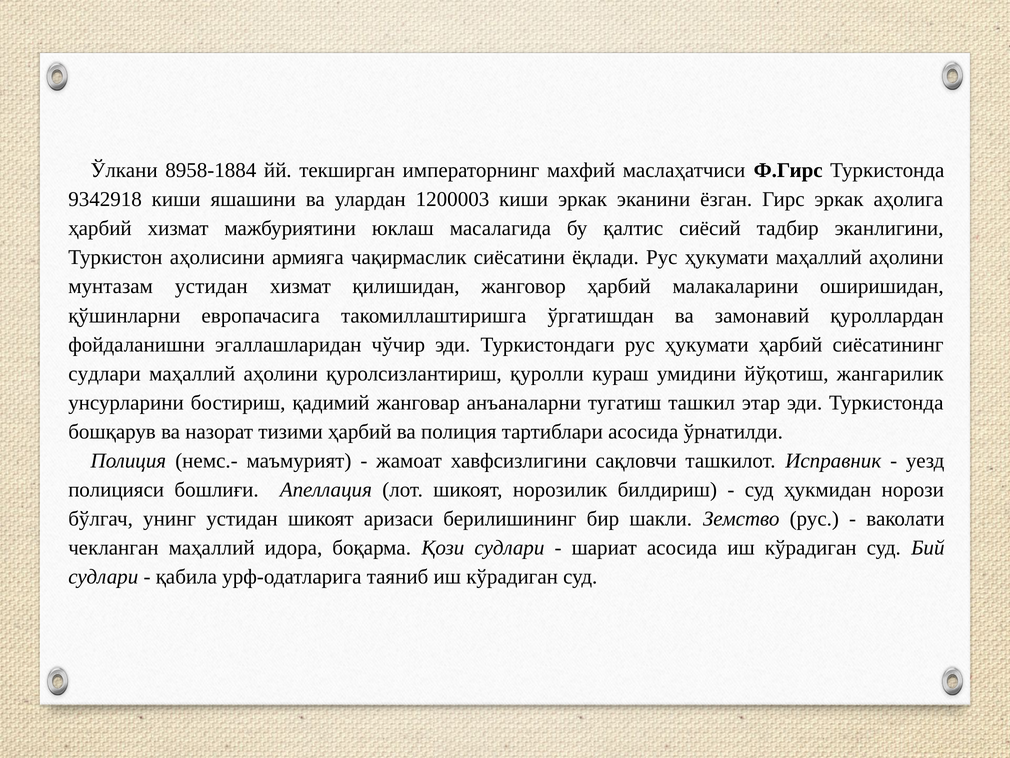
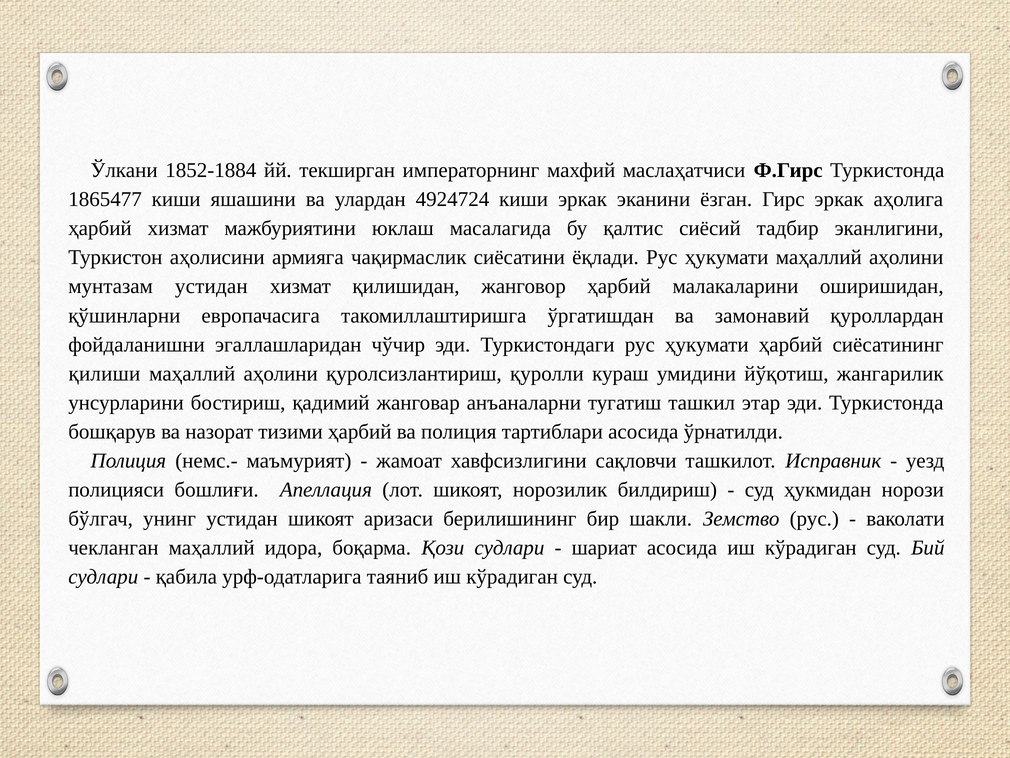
8958-1884: 8958-1884 -> 1852-1884 (211, 170)
9342918: 9342918 -> 1865477 (105, 199)
1200003: 1200003 -> 4924724 (453, 199)
судлари: судлари -> қилиши (104, 373)
